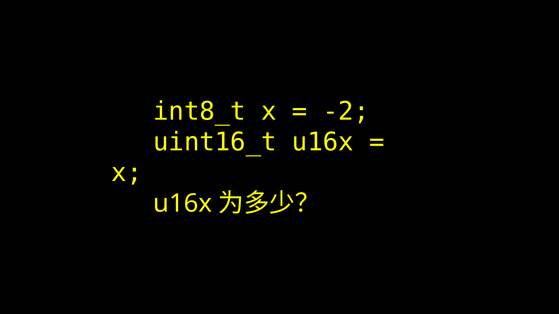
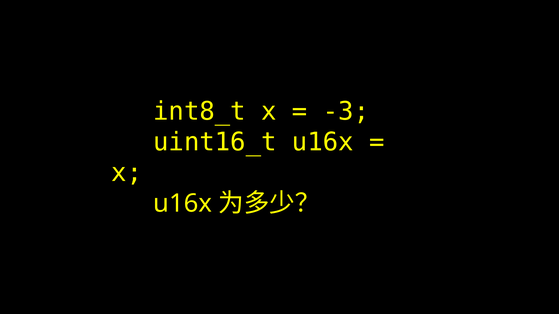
-2: -2 -> -3 (346, 112)
